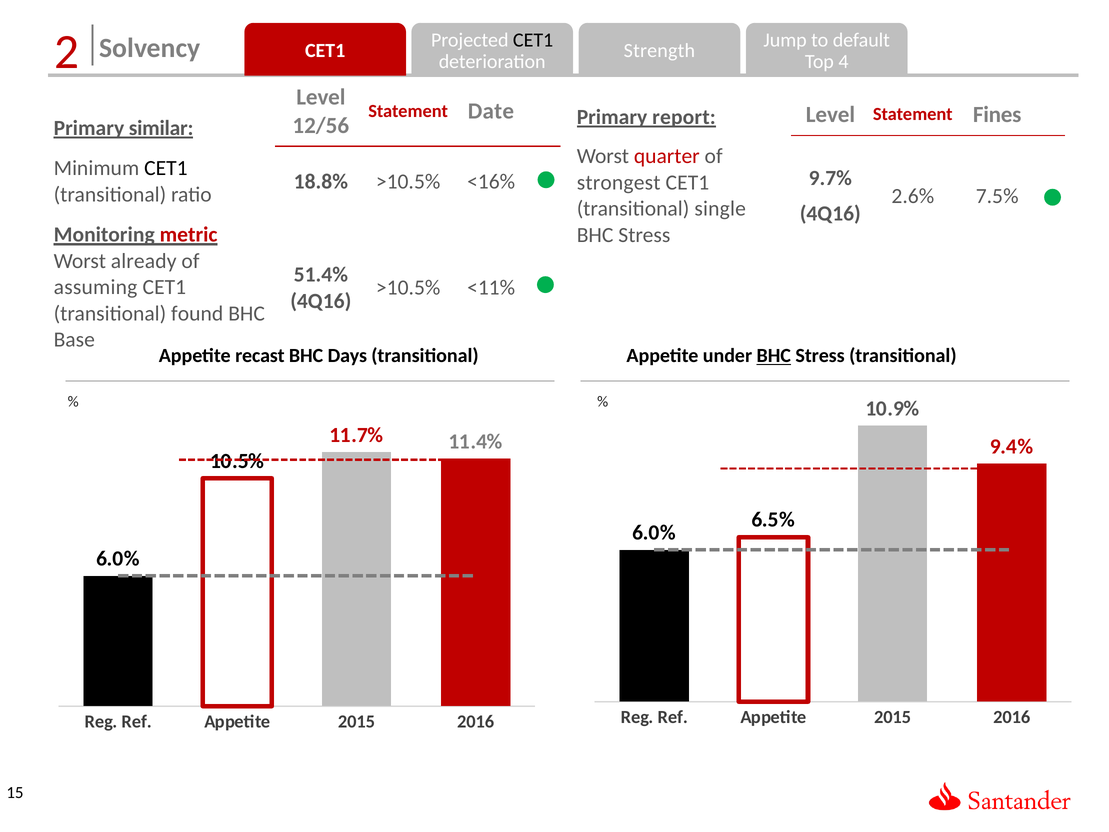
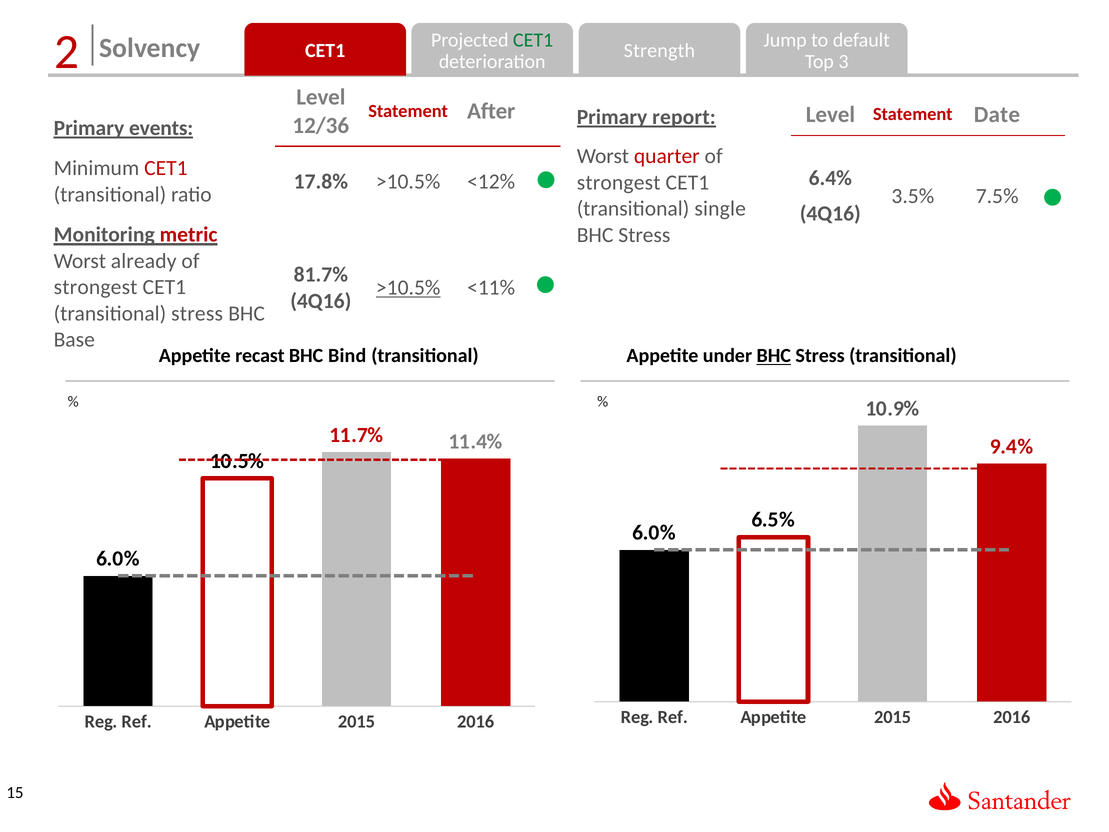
CET1 colour: black -> green (533, 40)
4: 4 -> 3 (843, 61)
Date: Date -> After (491, 111)
Fines: Fines -> Date (997, 114)
12/56: 12/56 -> 12/36 (321, 125)
similar: similar -> events (161, 128)
CET1 colour: black -> red (166, 168)
9.7%: 9.7% -> 6.4% (830, 178)
18.8%: 18.8% -> 17.8% (321, 182)
<16%: <16% -> <12% (491, 182)
2.6%: 2.6% -> 3.5% (913, 196)
51.4%: 51.4% -> 81.7% (321, 275)
assuming: assuming -> strongest (96, 287)
>10.5% underline: none -> present (408, 288)
transitional found: found -> stress (197, 313)
Days: Days -> Bind (347, 356)
